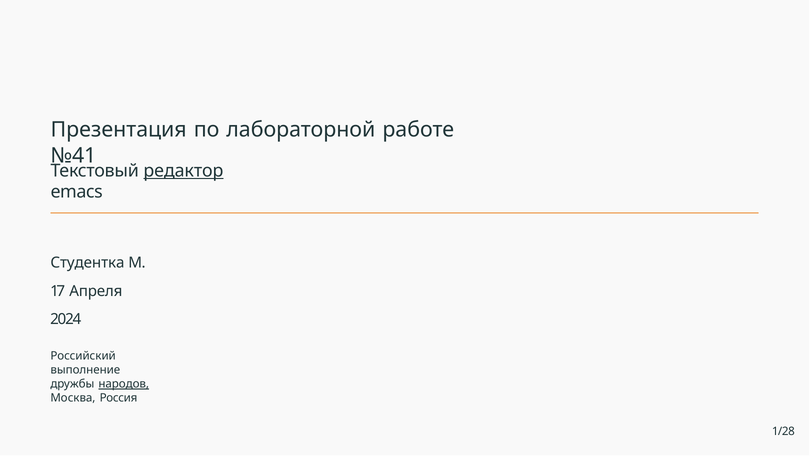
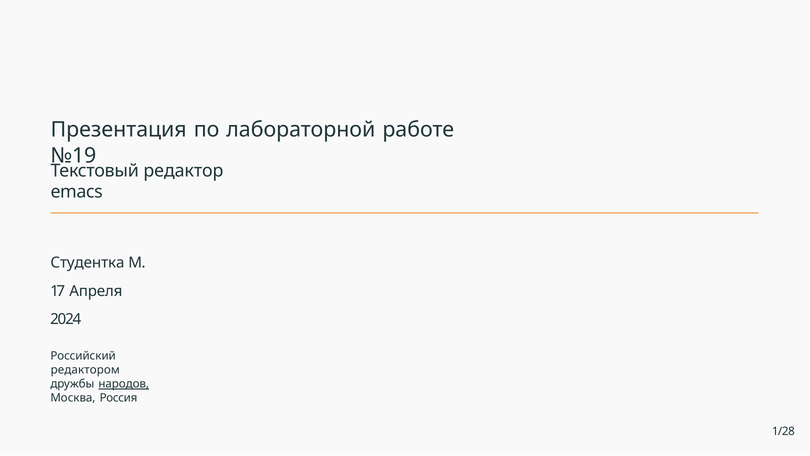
№41: №41 -> №19 (73, 156)
редактор underline: present -> none (183, 171)
выполнение: выполнение -> редактором (85, 370)
